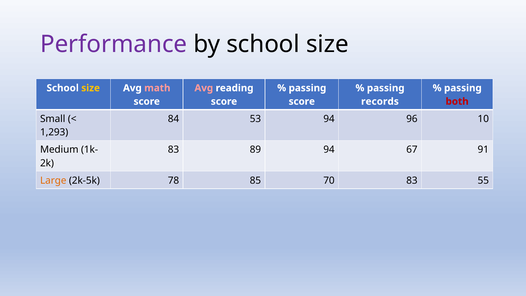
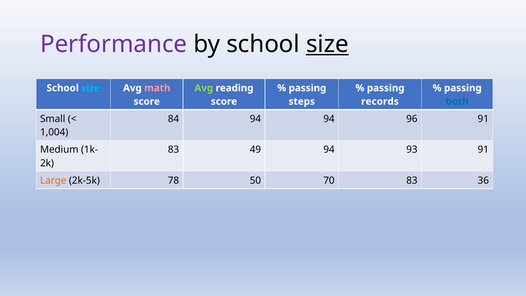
size underline: none -> present (327, 44)
size colour: yellow -> light blue (91, 88)
Avg colour: pink -> light green (204, 88)
score: score -> steps (302, 101)
both colour: red -> blue (457, 101)
84 53: 53 -> 94 (255, 119)
96 10: 10 -> 91 (483, 119)
1,293: 1,293 -> 1,004 (54, 132)
89: 89 -> 49 (255, 150)
67: 67 -> 93 (412, 150)
85: 85 -> 50 (255, 180)
55: 55 -> 36 (483, 180)
